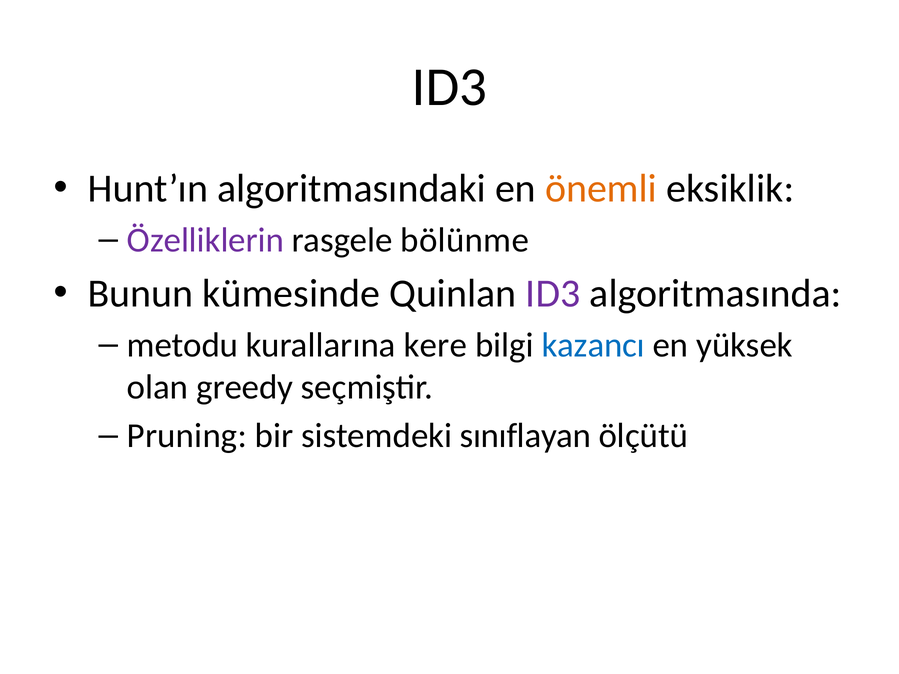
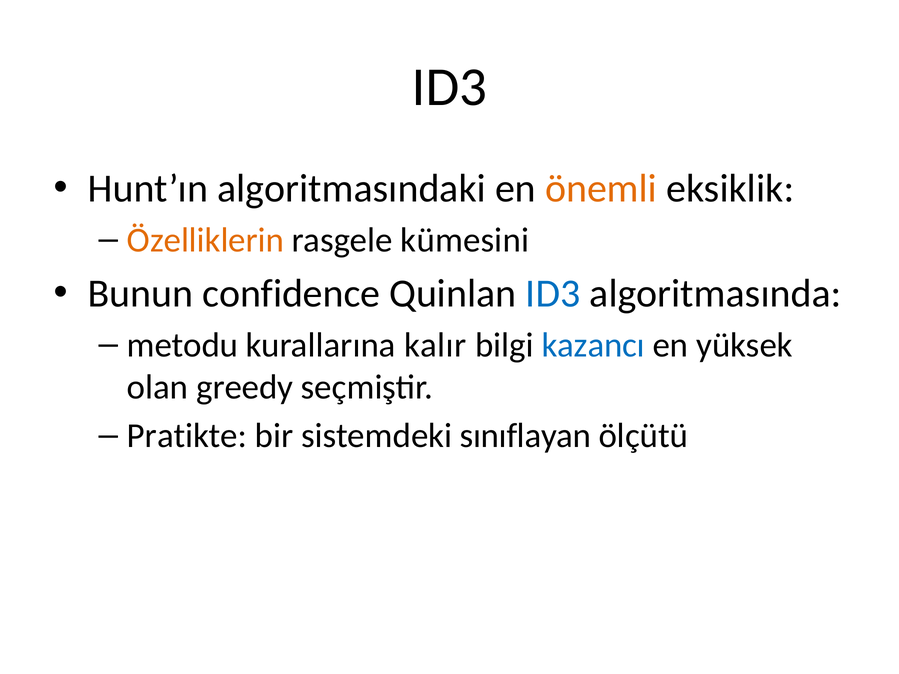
Özelliklerin colour: purple -> orange (206, 240)
bölünme: bölünme -> kümesini (465, 240)
kümesinde: kümesinde -> confidence (291, 294)
ID3 colour: purple -> blue (553, 294)
kere: kere -> kalır (435, 345)
Pruning: Pruning -> Pratikte (187, 436)
